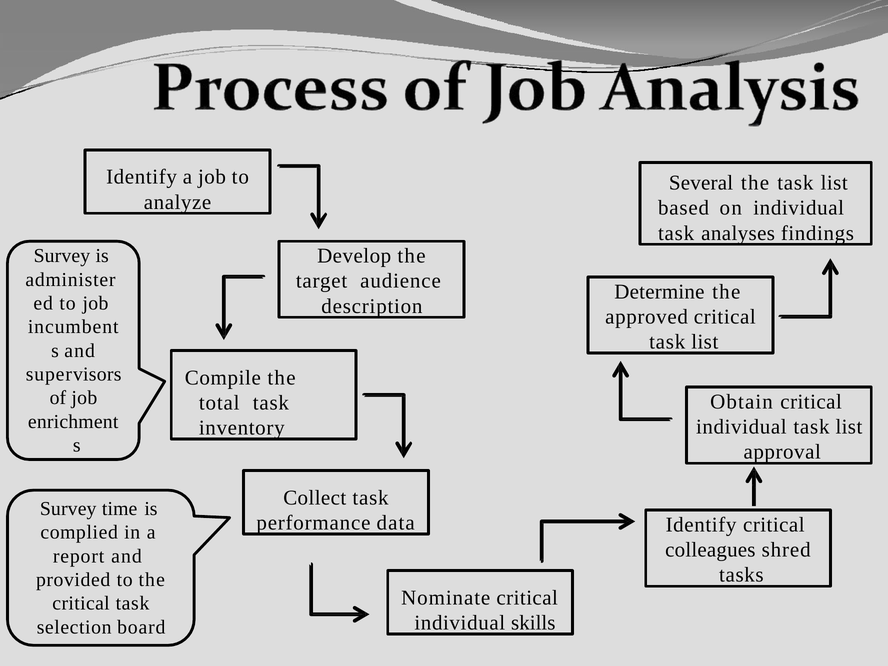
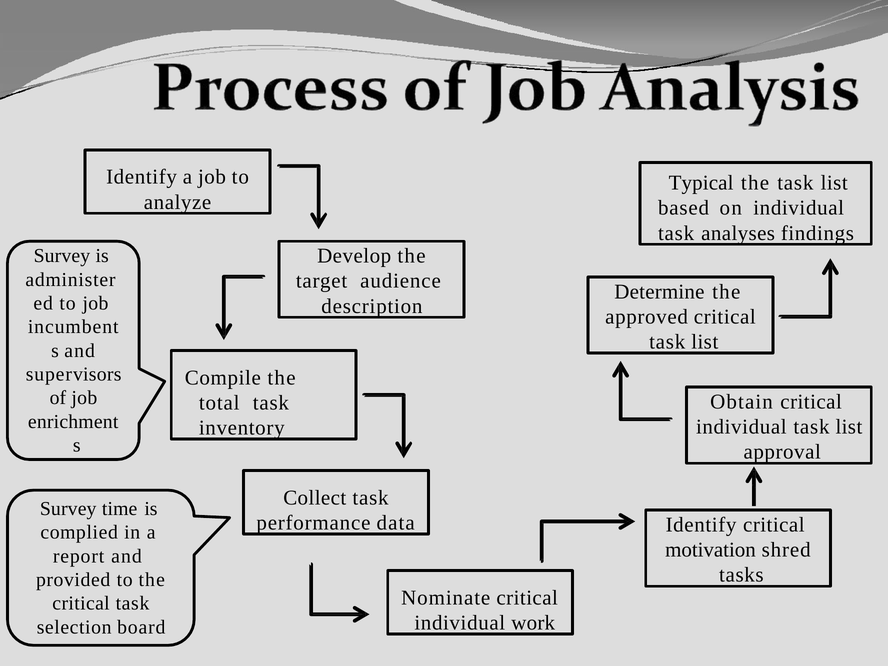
Several: Several -> Typical (701, 183)
colleagues: colleagues -> motivation (710, 550)
skills: skills -> work (533, 623)
